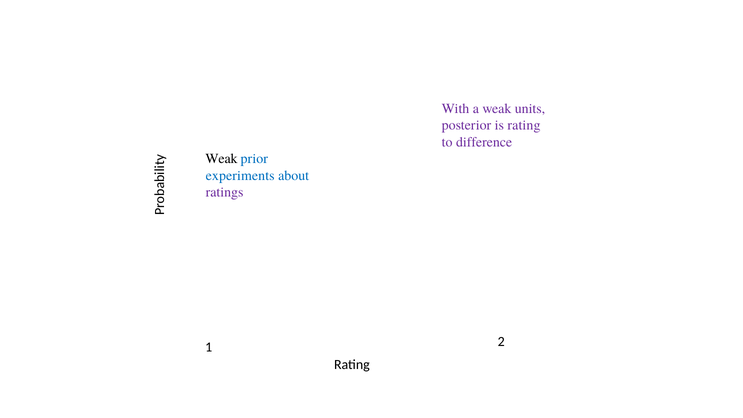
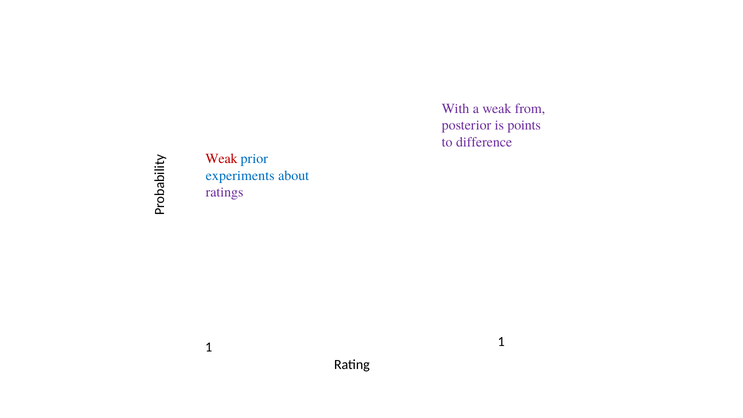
units: units -> from (530, 109)
is rating: rating -> points (524, 125)
Weak colour: black -> red (222, 159)
1 2: 2 -> 1 (501, 342)
